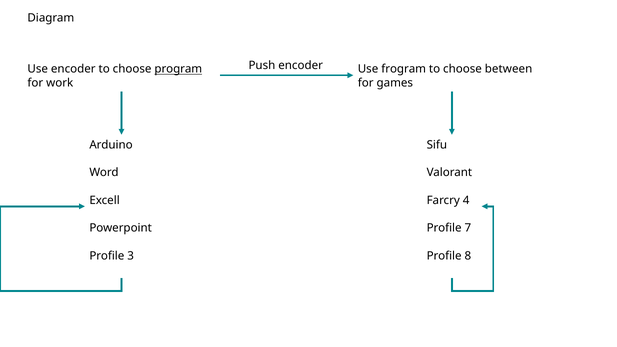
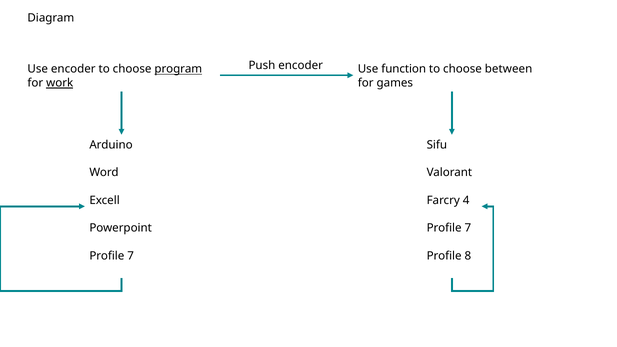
frogram: frogram -> function (404, 69)
work underline: none -> present (60, 83)
3: 3 -> 7 (131, 256)
